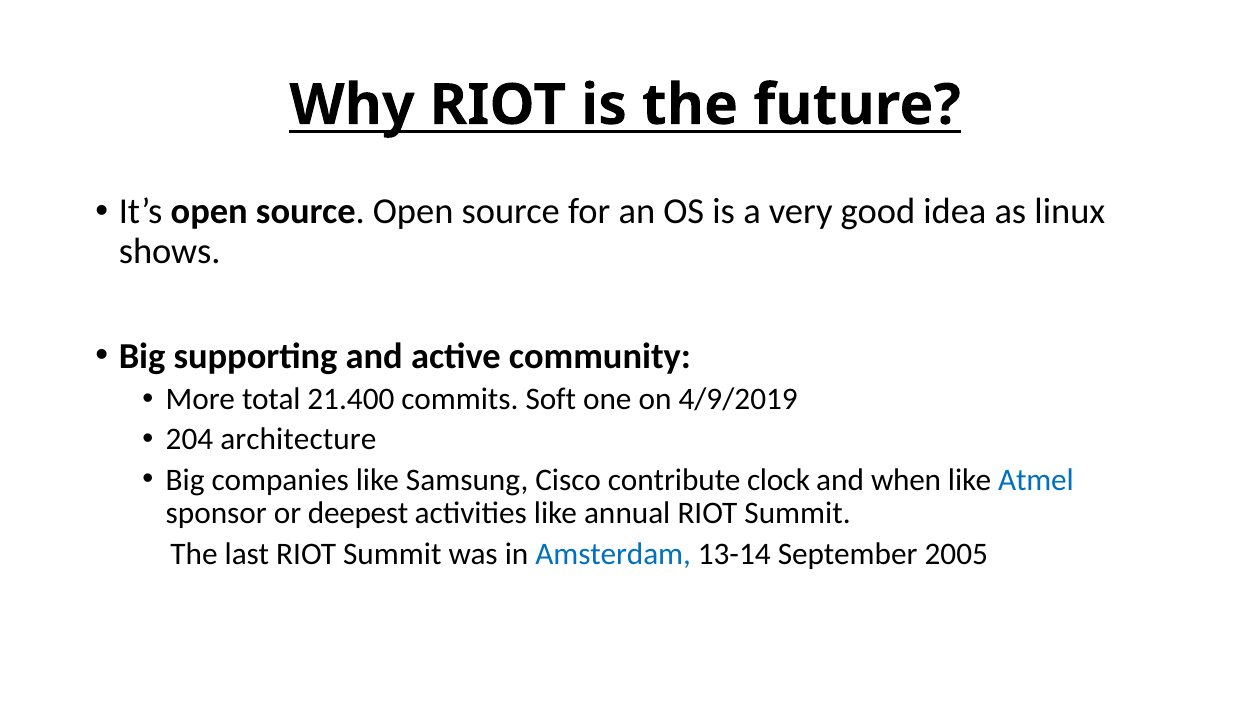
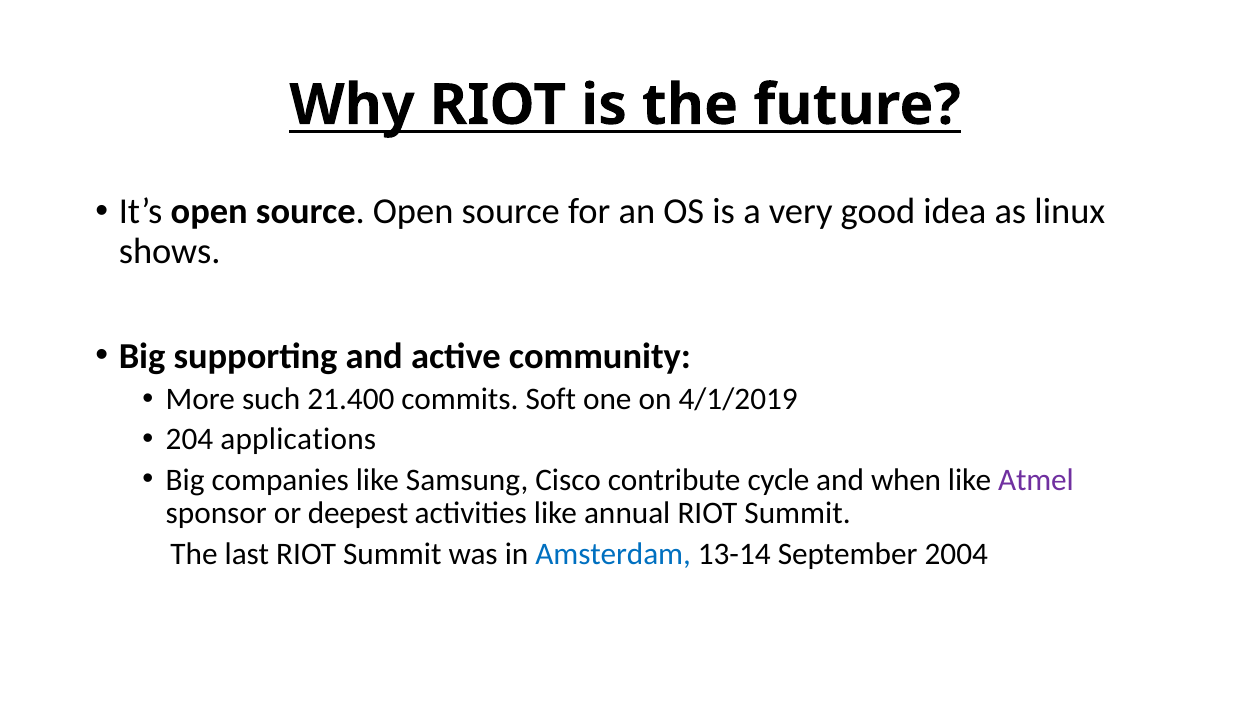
total: total -> such (271, 399)
4/9/2019: 4/9/2019 -> 4/1/2019 (738, 399)
architecture: architecture -> applications (298, 439)
clock: clock -> cycle (779, 479)
Atmel colour: blue -> purple (1036, 479)
2005: 2005 -> 2004 (956, 554)
